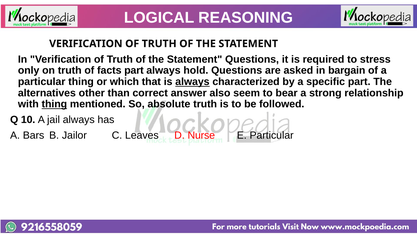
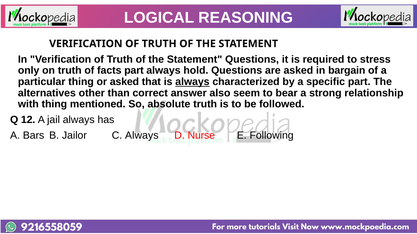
or which: which -> asked (124, 82)
thing underline: present -> none (54, 104)
10: 10 -> 12 (28, 120)
C Leaves: Leaves -> Always (142, 136)
E Particular: Particular -> Following (272, 136)
